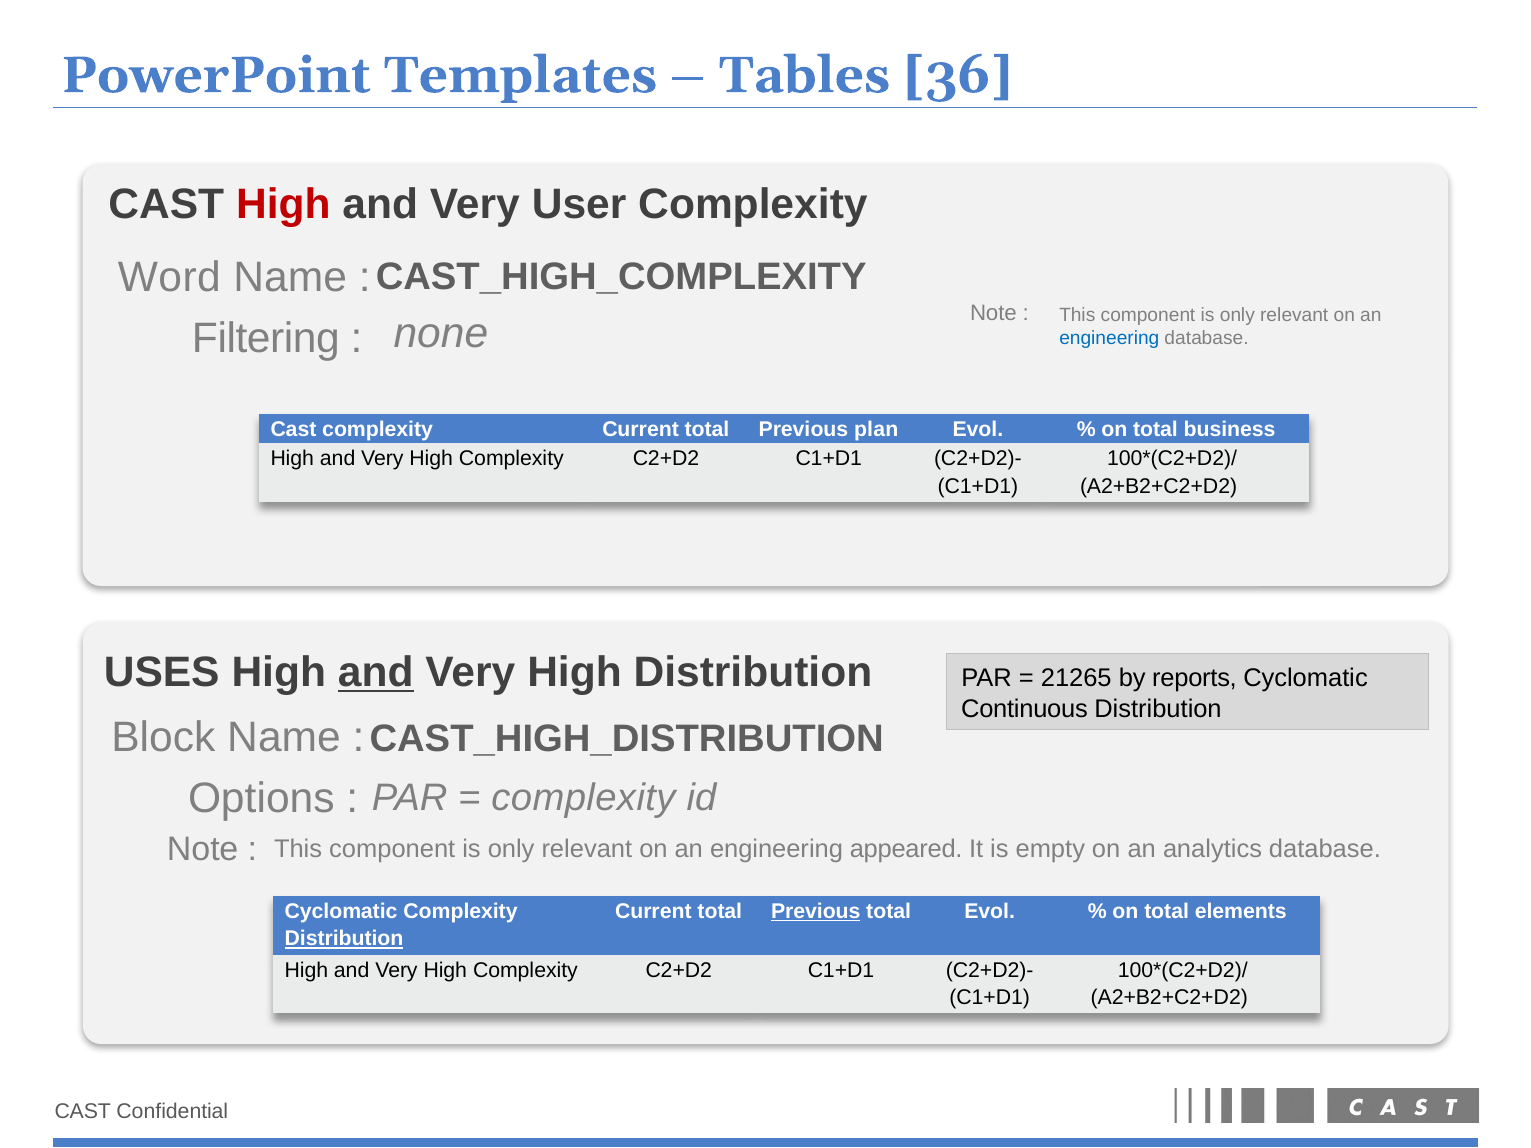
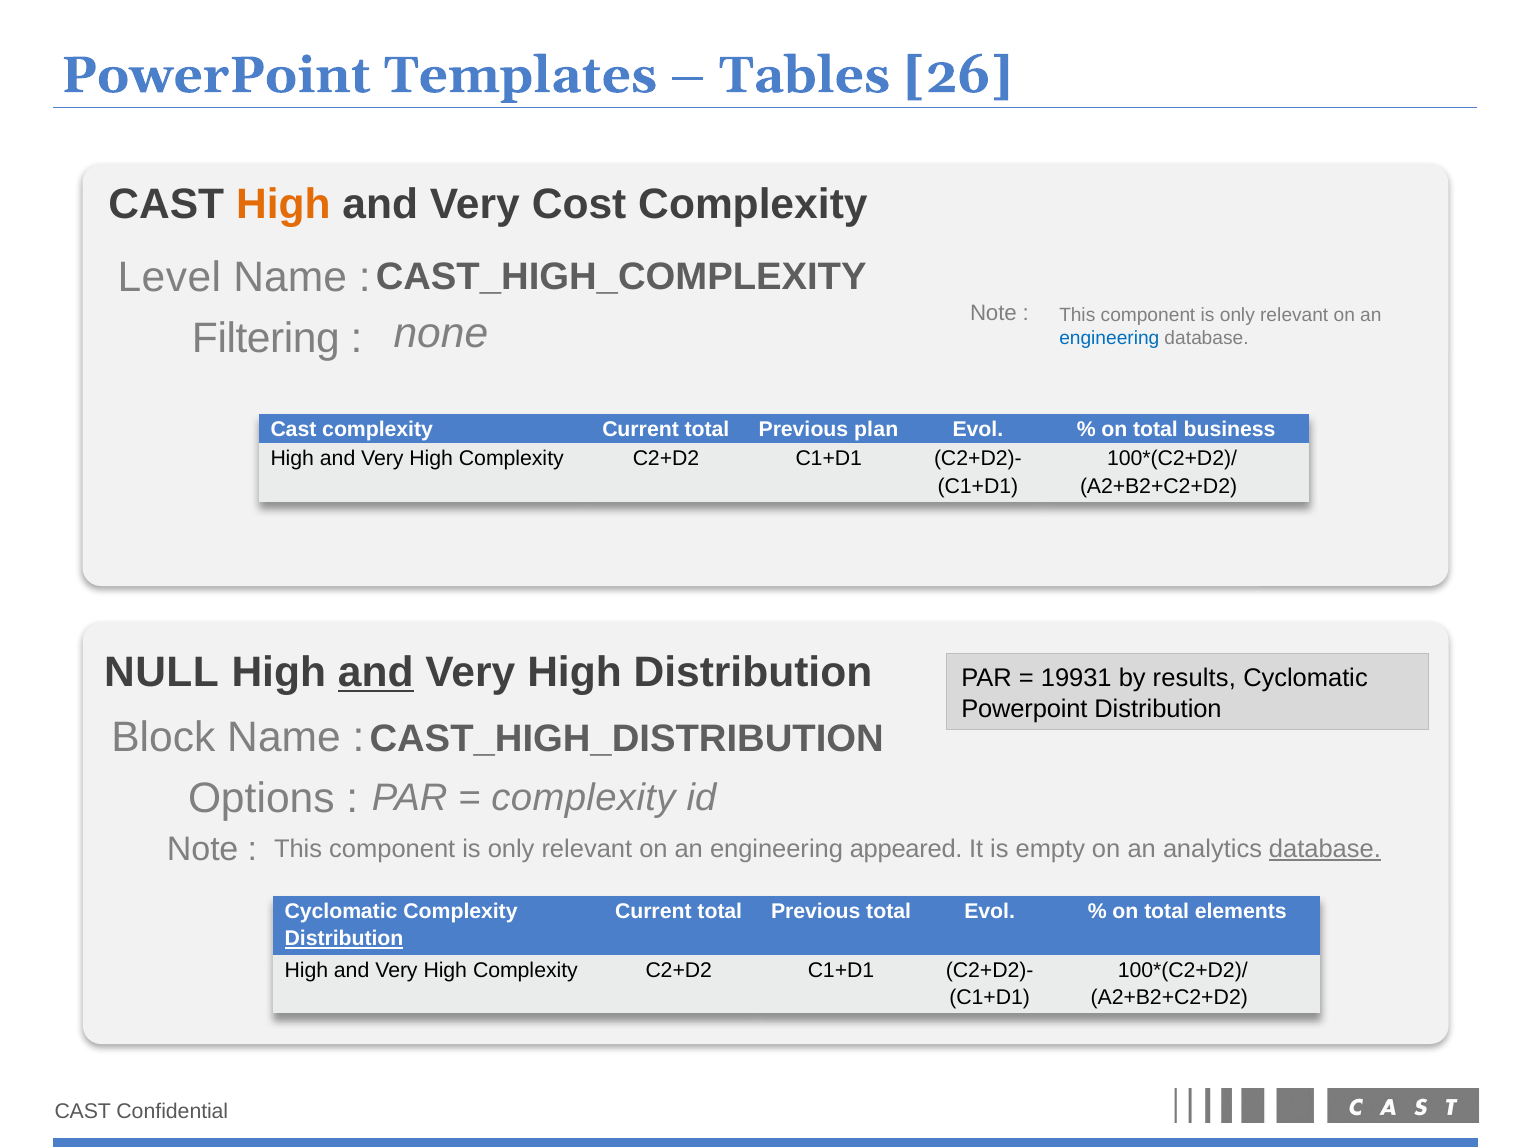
36: 36 -> 26 (958, 75)
High colour: red -> orange (283, 205)
User: User -> Cost (579, 205)
Word: Word -> Level (169, 277)
USES: USES -> NULL (161, 673)
21265: 21265 -> 19931 (1076, 678)
reports: reports -> results (1194, 678)
Continuous: Continuous -> Powerpoint (1024, 709)
database underline: none -> present (1325, 849)
Previous underline: present -> none (816, 912)
